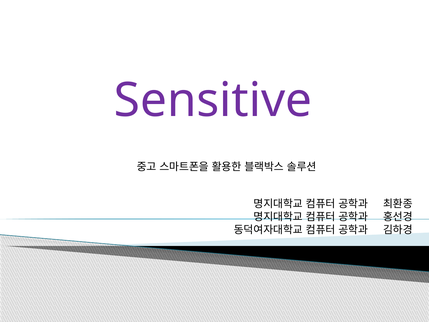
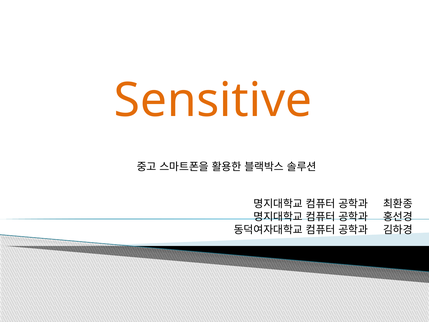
Sensitive colour: purple -> orange (213, 100)
